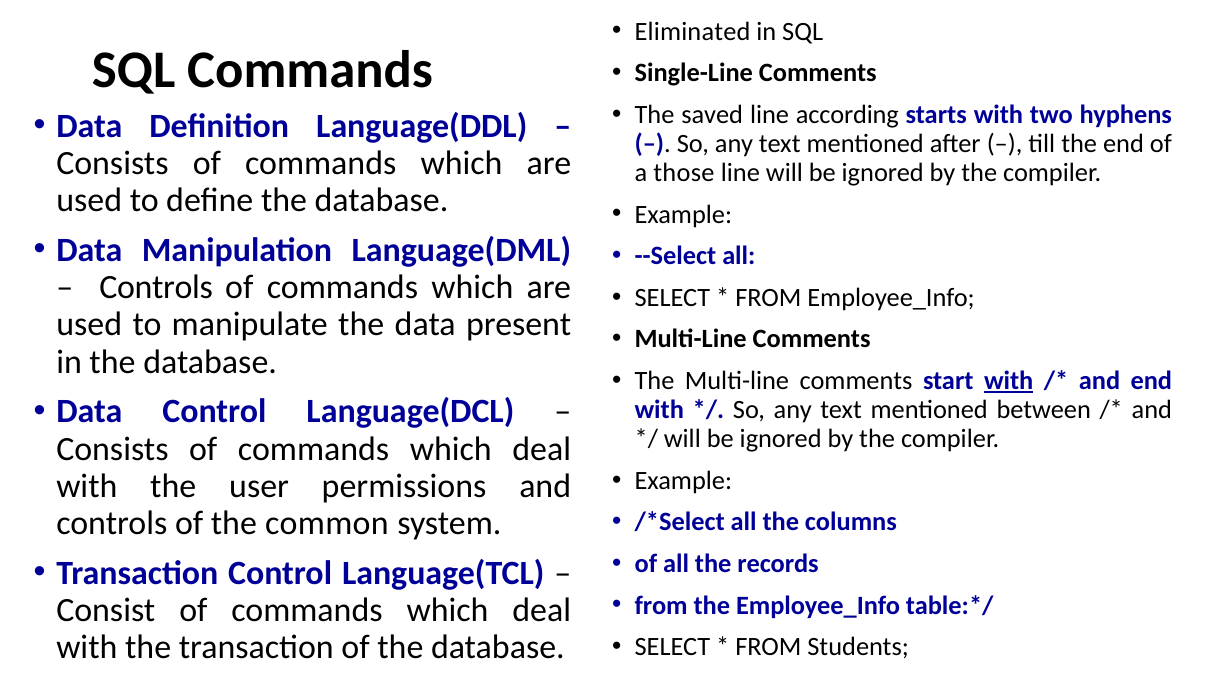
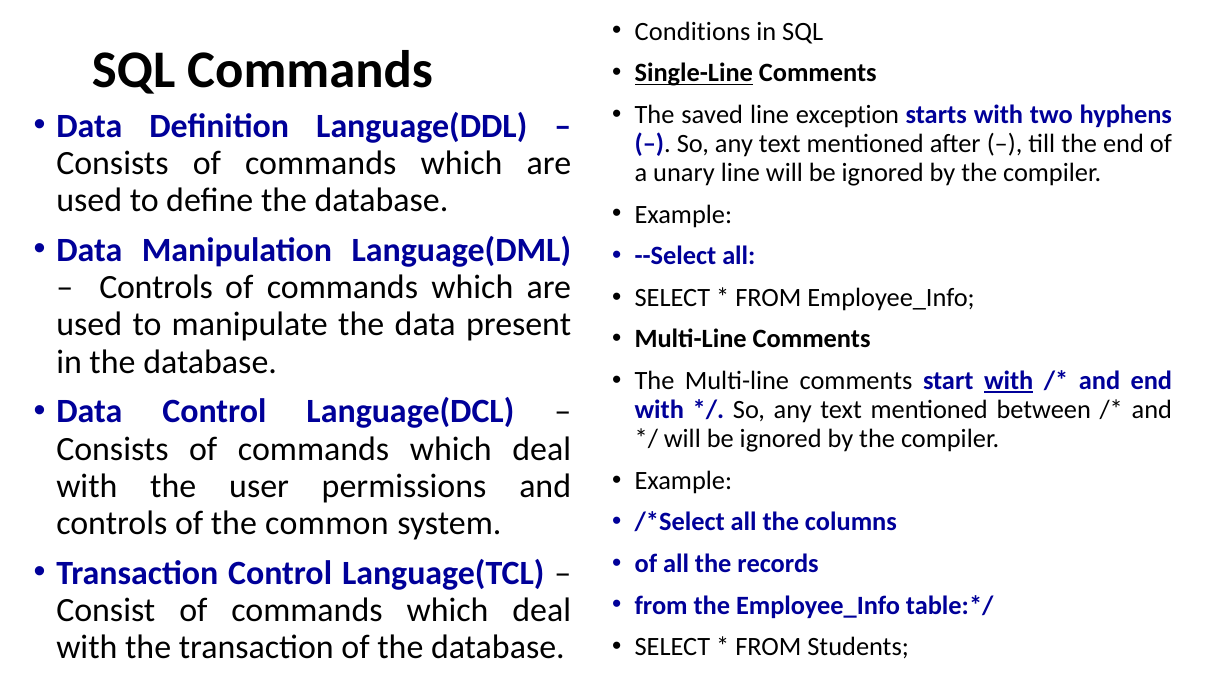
Eliminated: Eliminated -> Conditions (693, 31)
Single-Line underline: none -> present (694, 73)
according: according -> exception (847, 115)
those: those -> unary (684, 173)
